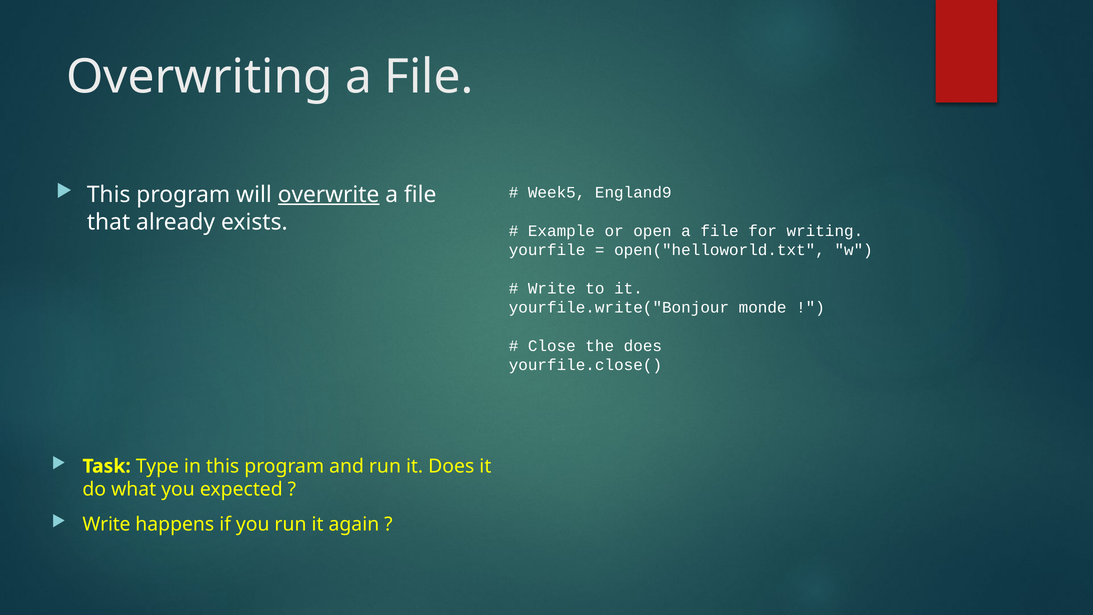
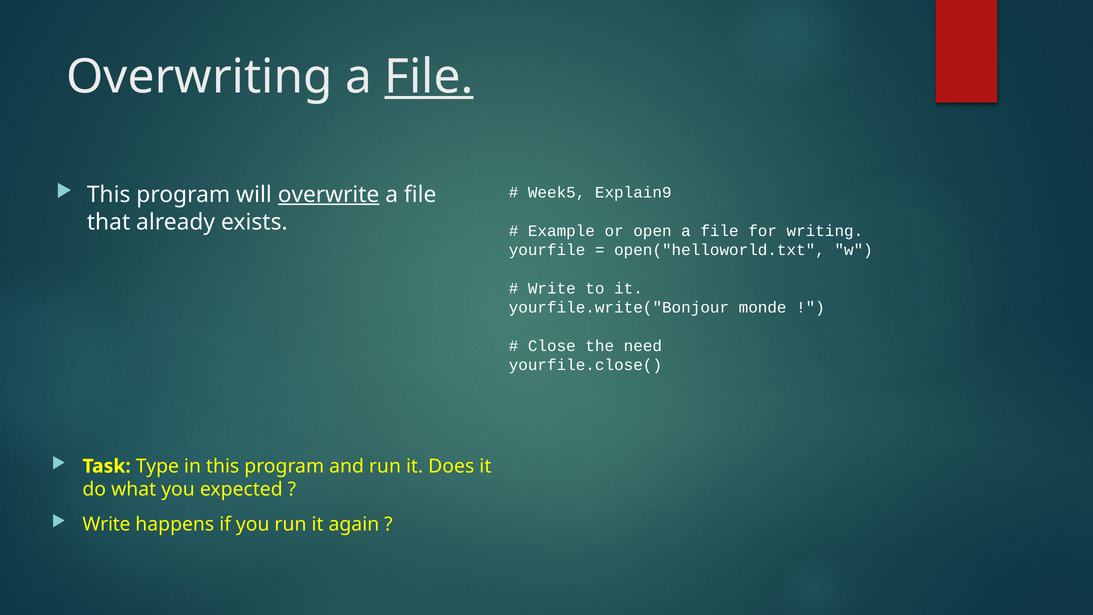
File underline: none -> present (429, 77)
England9: England9 -> Explain9 (633, 193)
the does: does -> need (643, 346)
